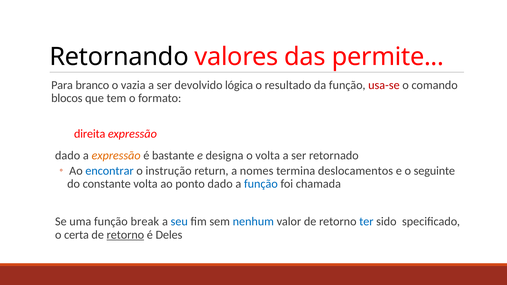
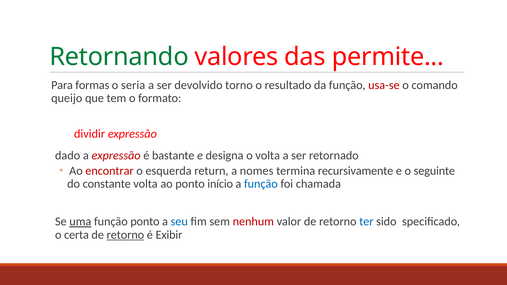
Retornando colour: black -> green (119, 57)
branco: branco -> formas (92, 85)
vazia: vazia -> seria (133, 85)
lógica: lógica -> torno (239, 85)
blocos: blocos -> queijo (67, 98)
direita: direita -> dividir (90, 134)
expressão colour: orange -> red (116, 156)
encontrar colour: blue -> red (110, 171)
instrução: instrução -> esquerda (169, 171)
deslocamentos: deslocamentos -> recursivamente (356, 171)
ponto dado: dado -> início (220, 184)
uma underline: none -> present (80, 222)
função break: break -> ponto (145, 222)
nenhum colour: blue -> red (253, 222)
Deles: Deles -> Exibir (169, 235)
